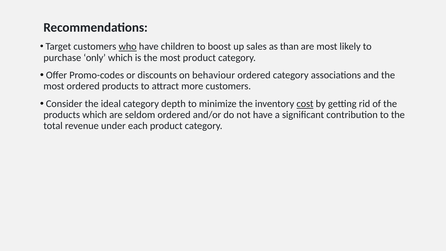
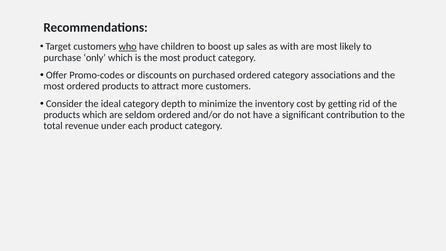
than: than -> with (289, 47)
behaviour: behaviour -> purchased (214, 75)
cost underline: present -> none (305, 104)
